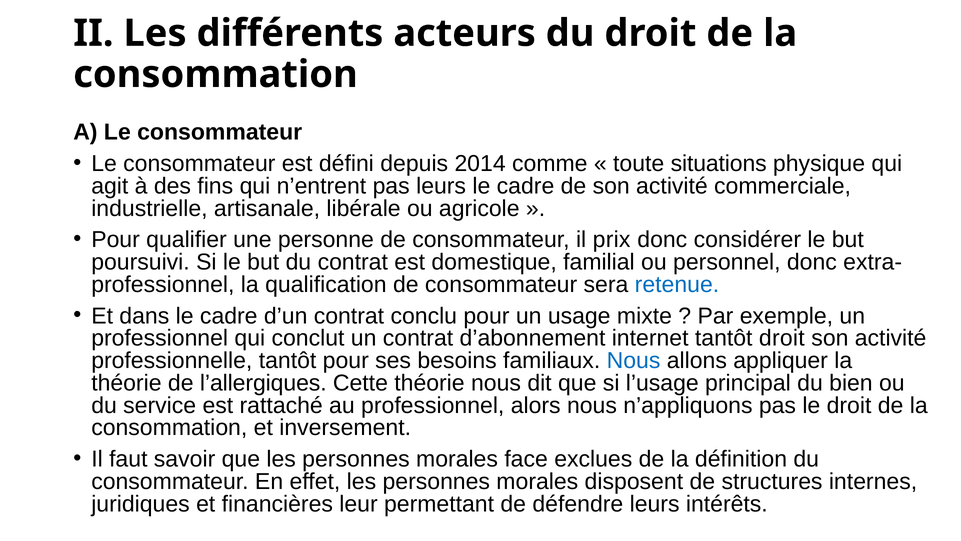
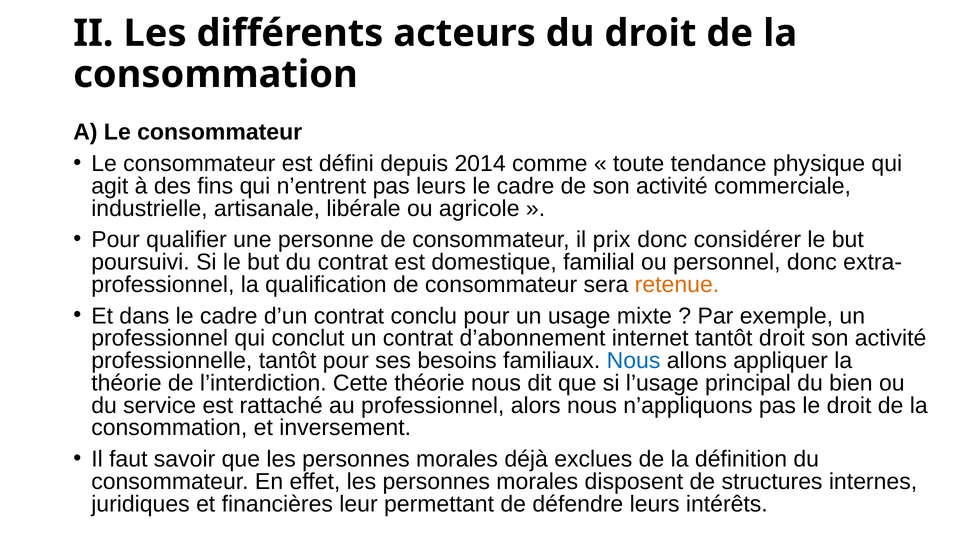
situations: situations -> tendance (719, 164)
retenue colour: blue -> orange (677, 284)
l’allergiques: l’allergiques -> l’interdiction (263, 383)
face: face -> déjà (526, 459)
